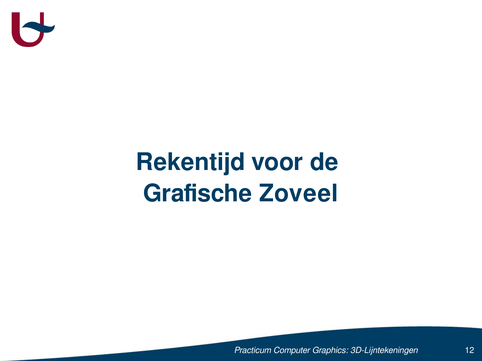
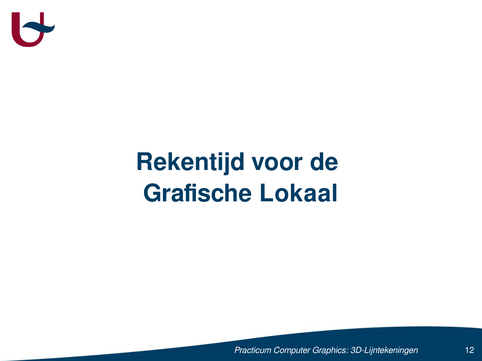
Zoveel: Zoveel -> Lokaal (299, 194)
